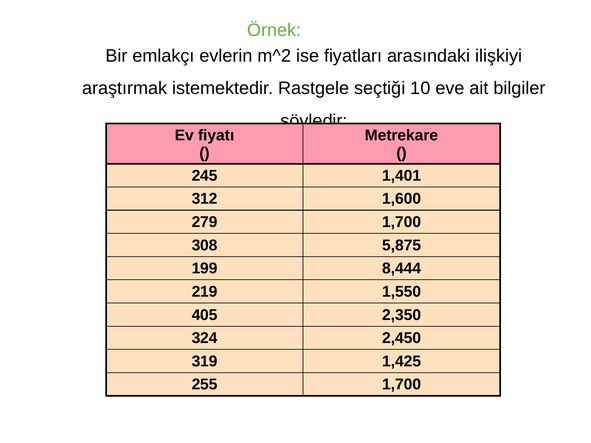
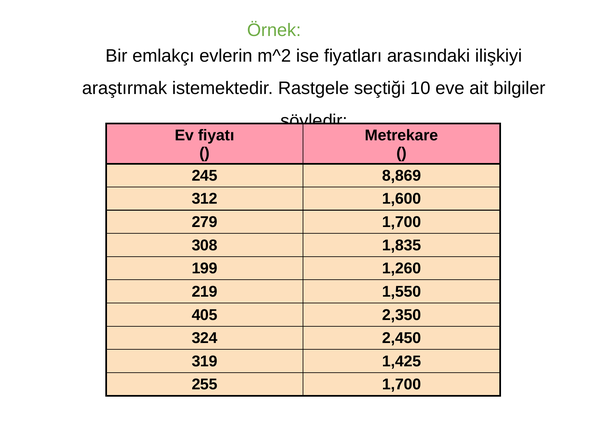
1,401: 1,401 -> 8,869 (402, 176)
5,875: 5,875 -> 1,835 (402, 245)
8,444: 8,444 -> 1,260 (402, 269)
